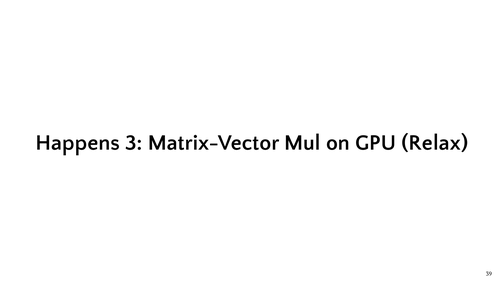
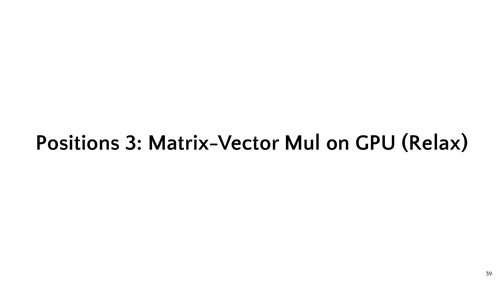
Happens: Happens -> Positions (78, 142)
